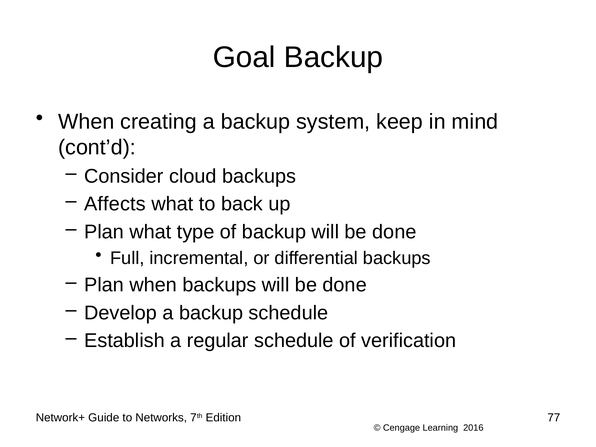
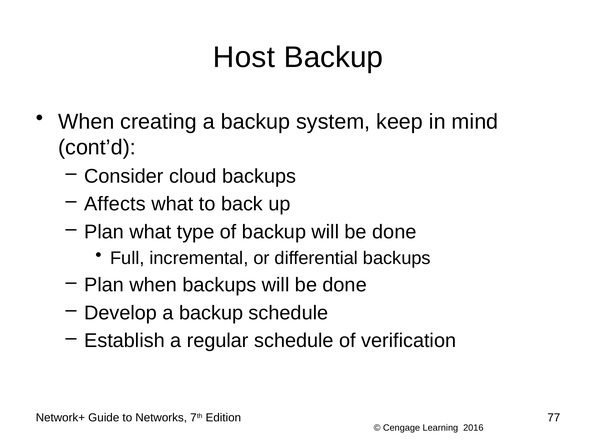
Goal: Goal -> Host (244, 57)
